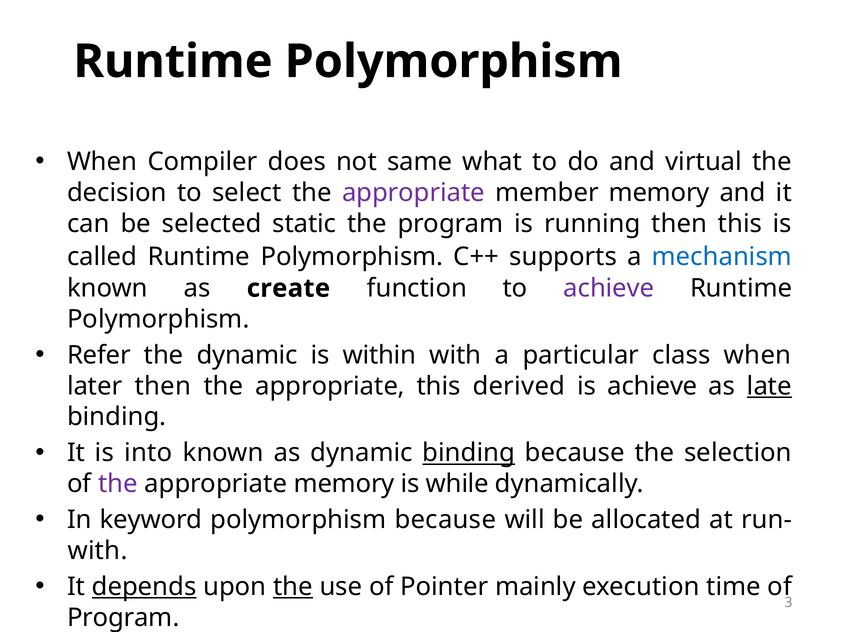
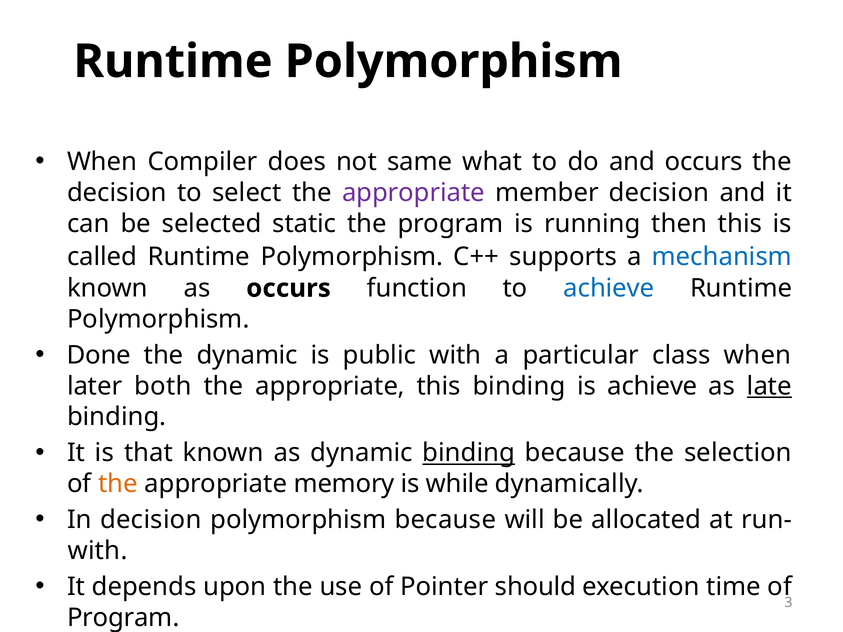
and virtual: virtual -> occurs (704, 162)
member memory: memory -> decision (659, 193)
as create: create -> occurs (288, 288)
achieve colour: purple -> blue (609, 288)
Refer: Refer -> Done (99, 355)
within: within -> public (379, 355)
later then: then -> both (163, 386)
this derived: derived -> binding (519, 386)
into: into -> that (148, 453)
the colour: purple -> orange (118, 484)
In keyword: keyword -> decision (151, 520)
depends underline: present -> none (144, 587)
the underline: present -> none (293, 587)
mainly: mainly -> should (535, 587)
